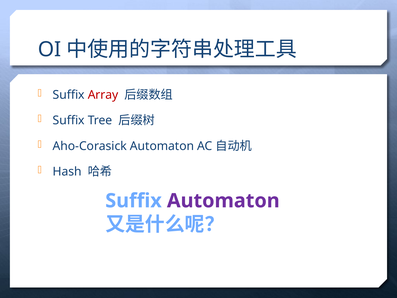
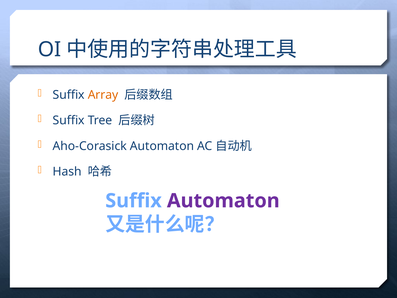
Array colour: red -> orange (103, 95)
